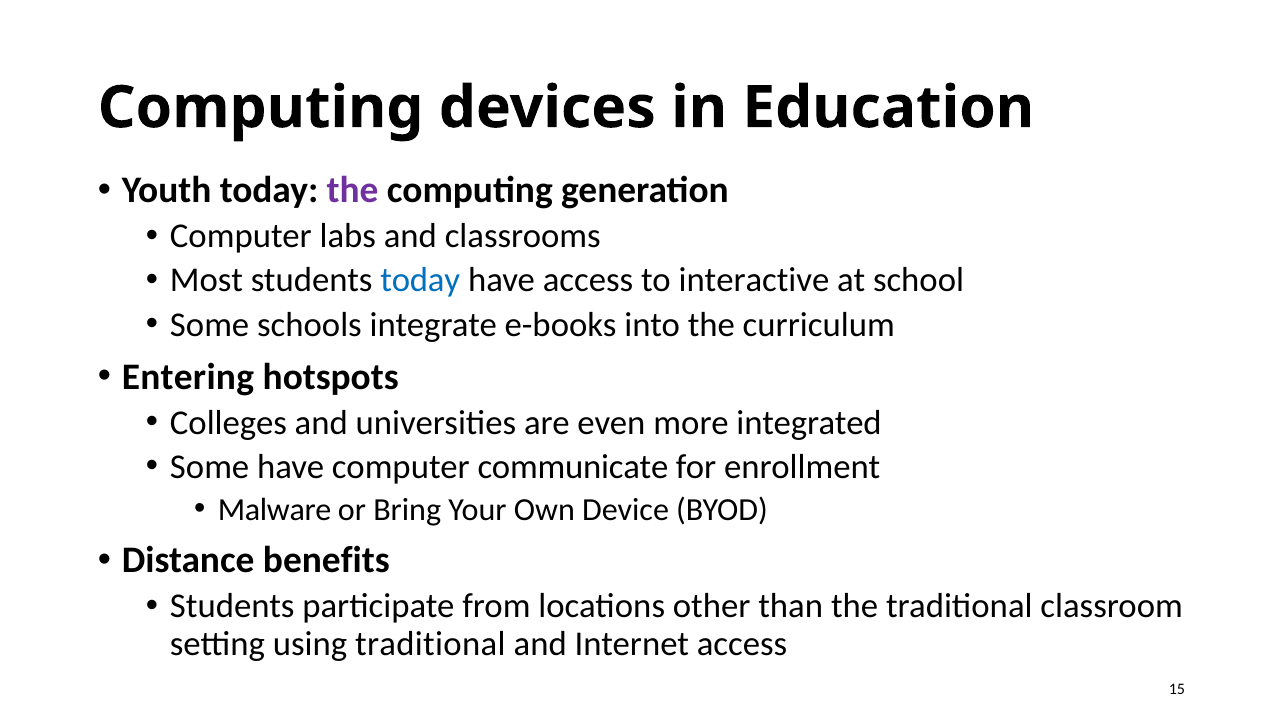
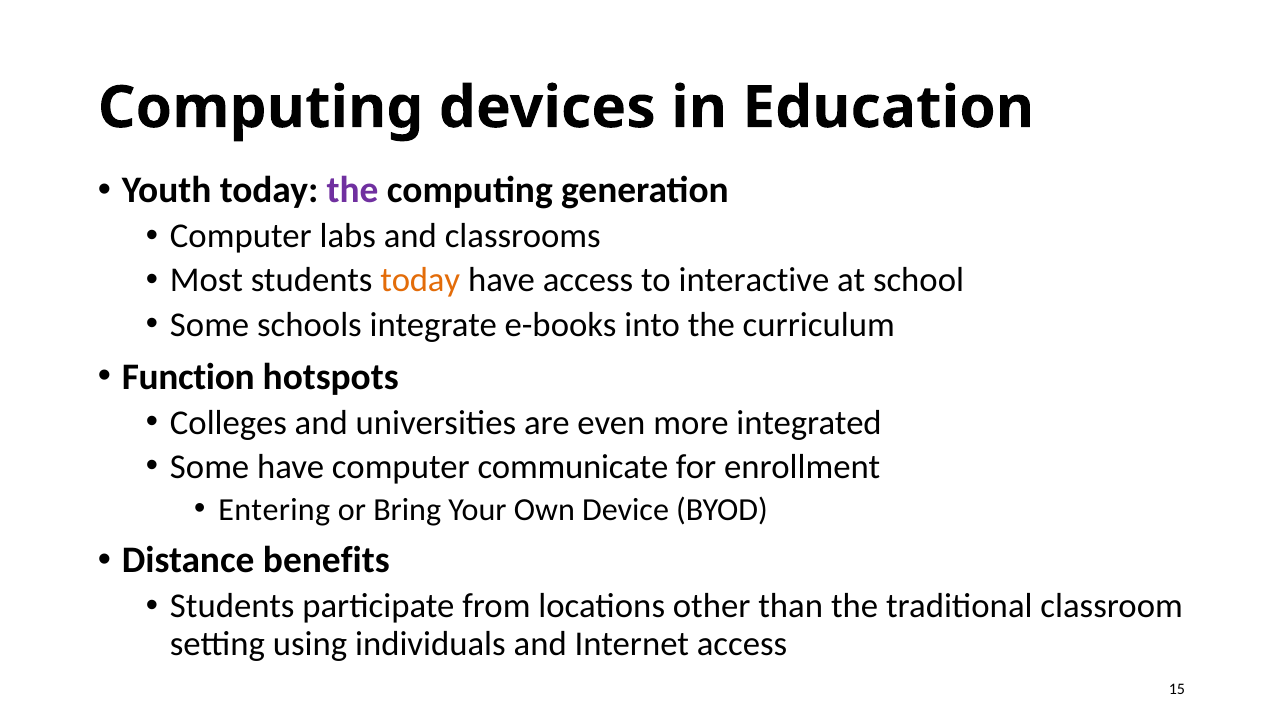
today colour: blue -> orange (420, 280)
Entering: Entering -> Function (188, 377)
Malware: Malware -> Entering (274, 509)
using traditional: traditional -> individuals (430, 643)
